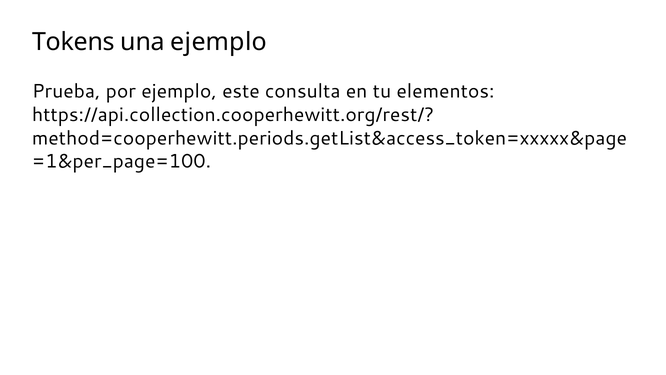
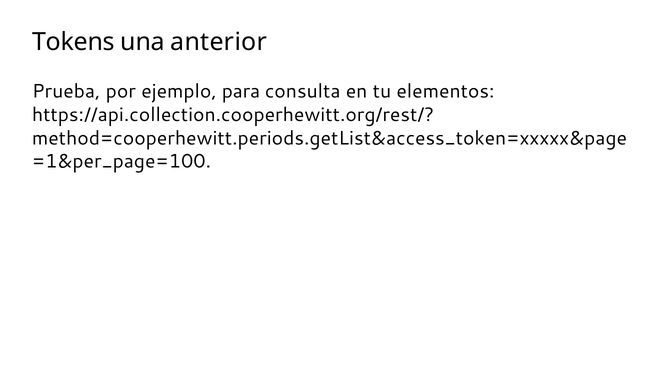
una ejemplo: ejemplo -> anterior (219, 42)
este: este -> para (241, 91)
